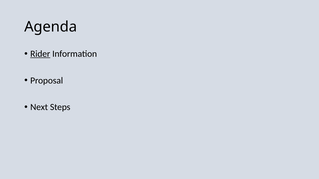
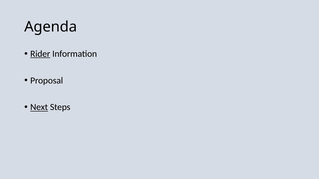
Next underline: none -> present (39, 107)
